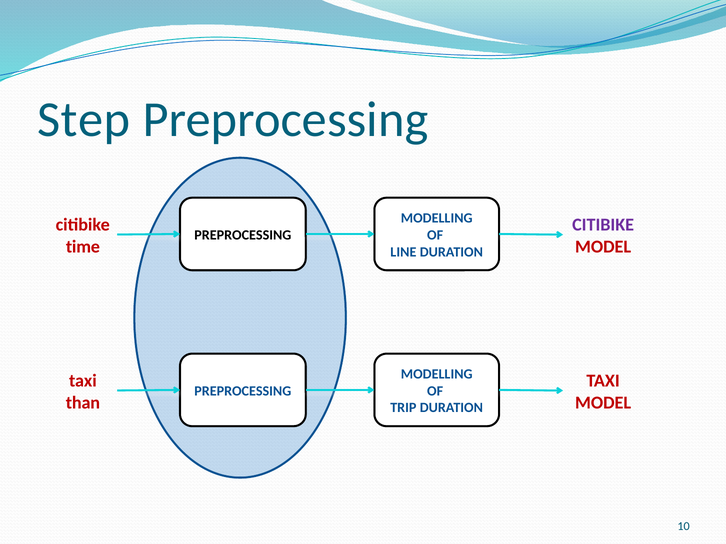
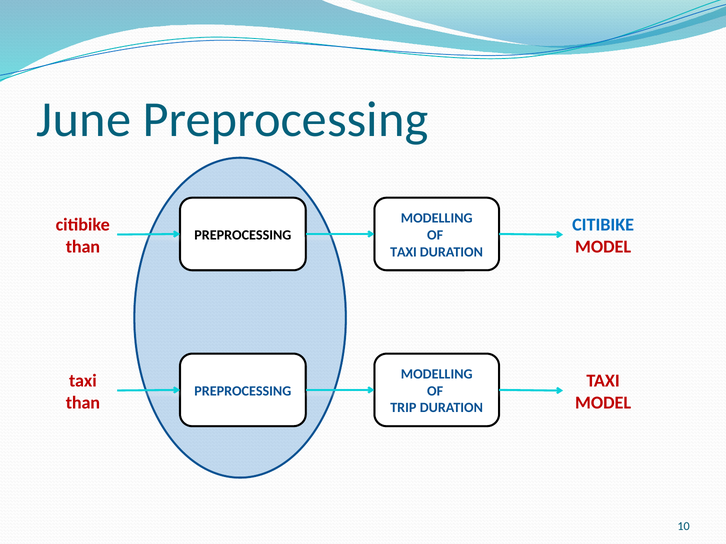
Step: Step -> June (84, 120)
CITIBIKE colour: purple -> blue (603, 225)
time: time -> than (83, 247)
LINE: LINE -> TAXI (403, 252)
